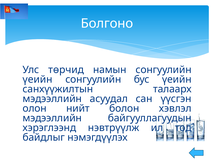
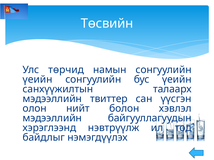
Болгоно: Болгоно -> Төсвийн (107, 23)
асуудал: асуудал -> твиттер (109, 99)
